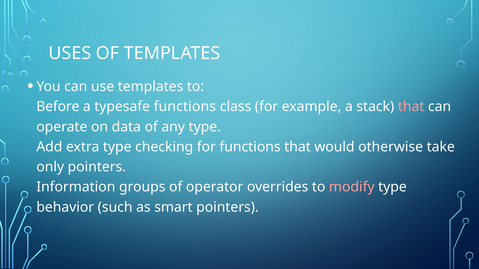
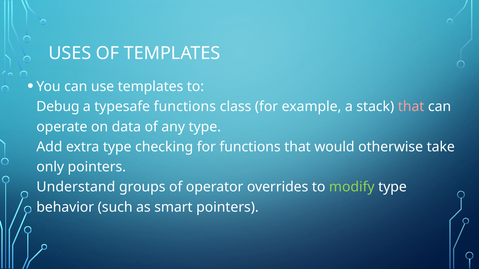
Before: Before -> Debug (58, 107)
Information: Information -> Understand (76, 187)
modify colour: pink -> light green (352, 187)
